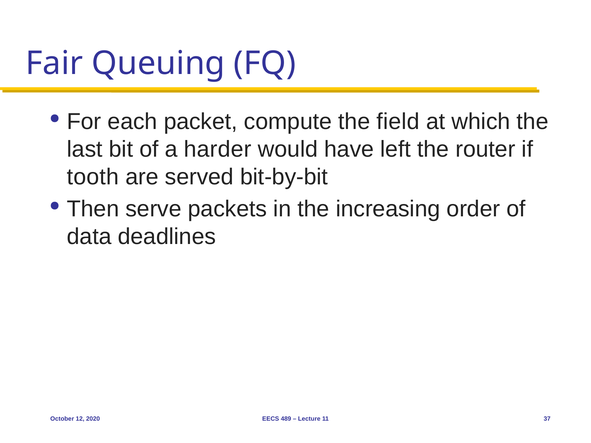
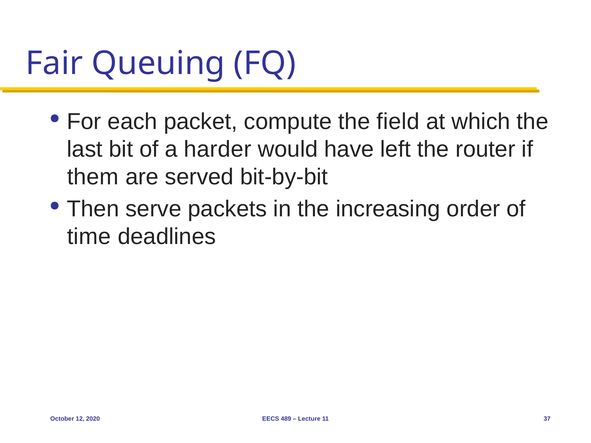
tooth: tooth -> them (93, 177)
data: data -> time (89, 237)
